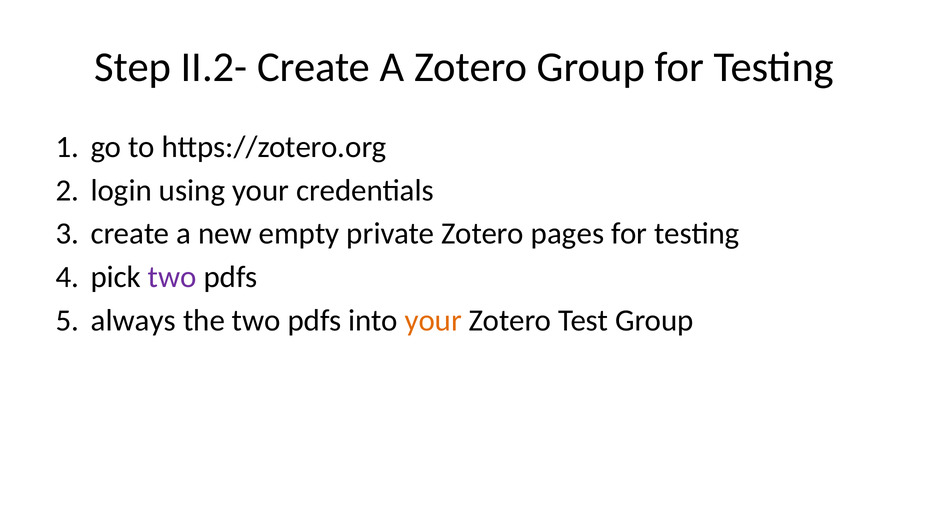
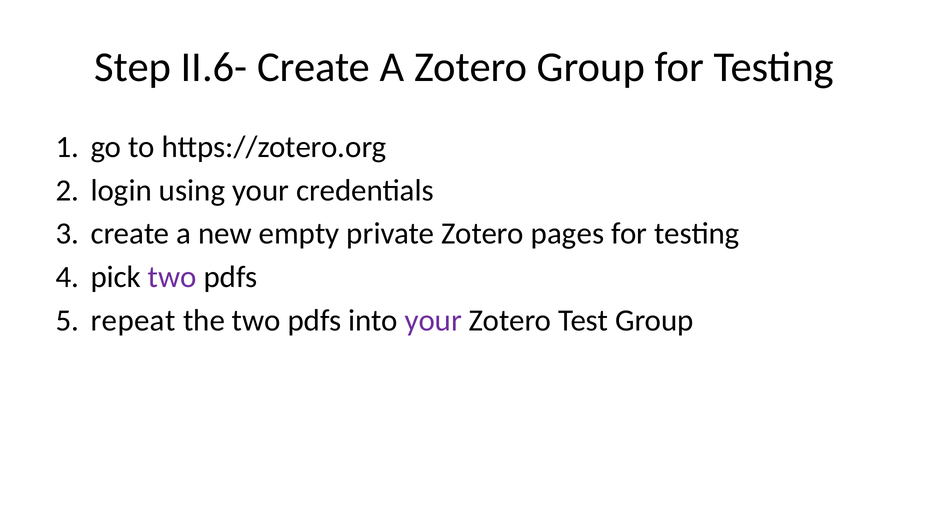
II.2-: II.2- -> II.6- (214, 67)
always: always -> repeat (133, 321)
your colour: orange -> purple (433, 321)
